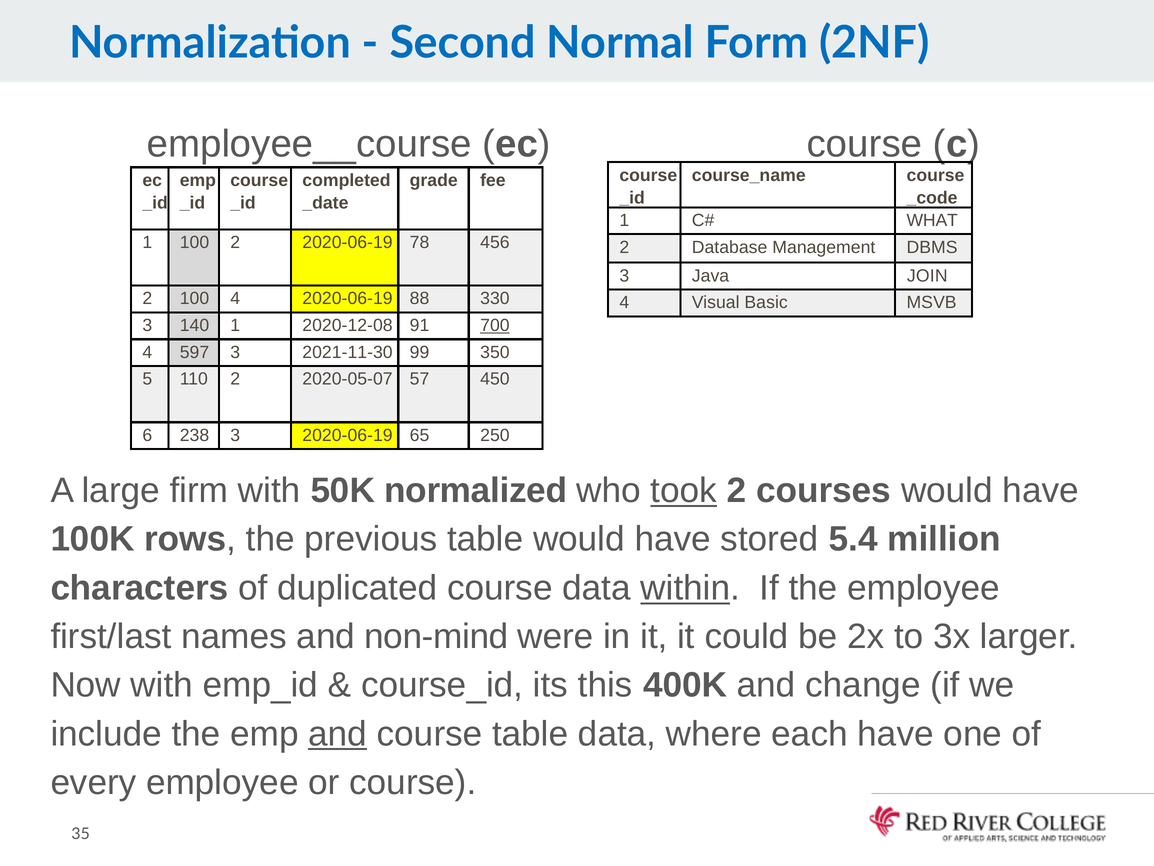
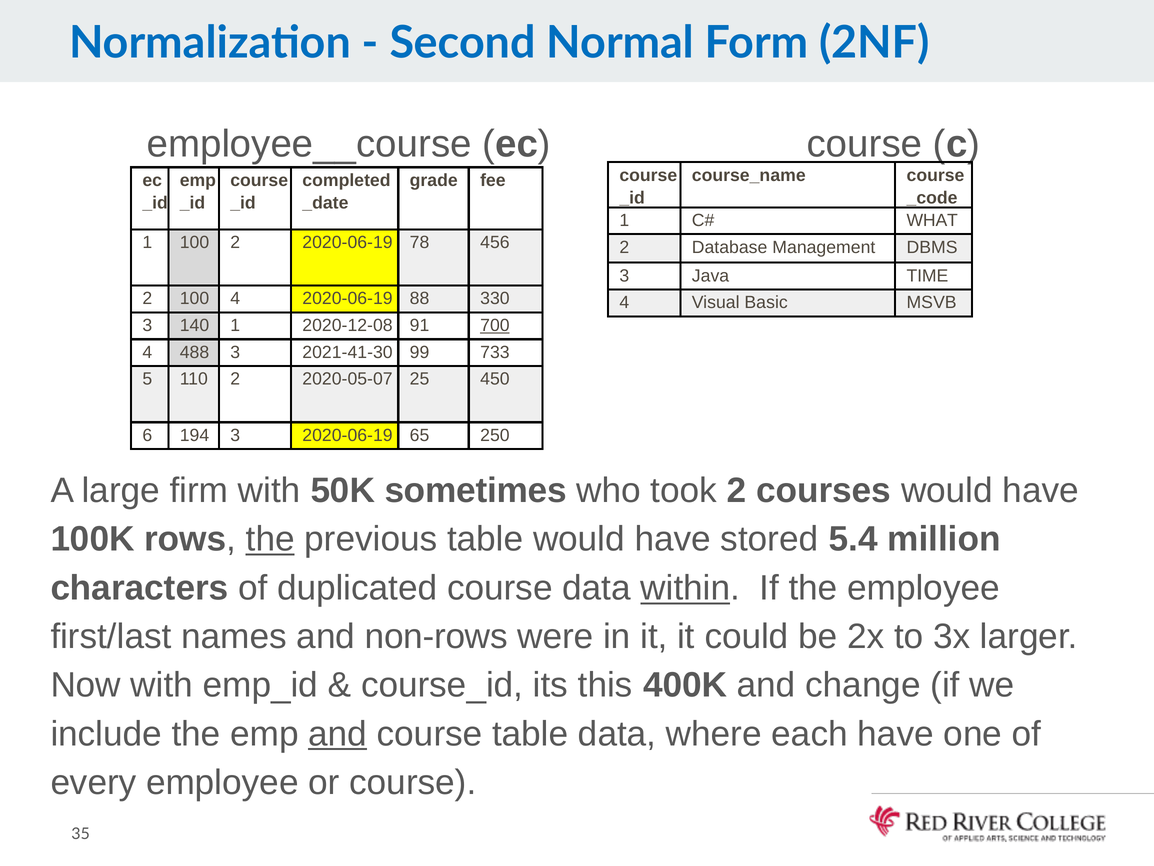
JOIN: JOIN -> TIME (927, 276)
597: 597 -> 488 (195, 352)
2021-11-30: 2021-11-30 -> 2021-41-30 (347, 352)
350: 350 -> 733 (495, 352)
57: 57 -> 25 (420, 379)
238: 238 -> 194 (195, 435)
normalized: normalized -> sometimes (476, 490)
took underline: present -> none (684, 490)
the underline: none -> present (270, 539)
non-mind: non-mind -> non-rows (436, 636)
